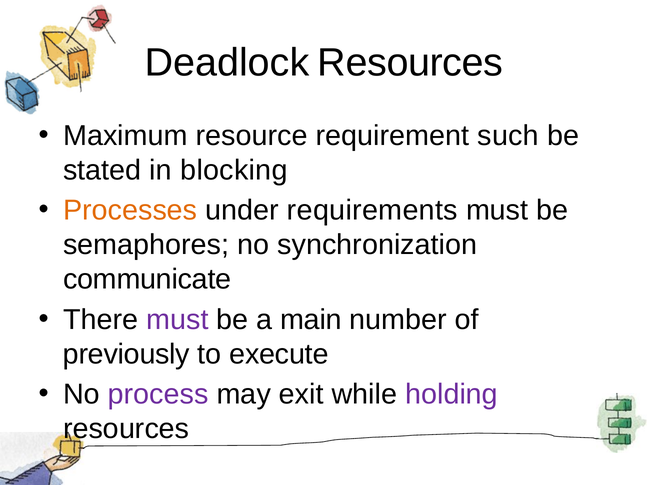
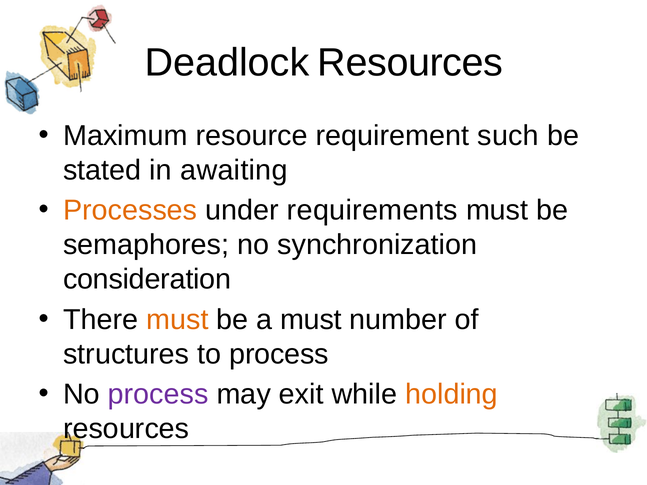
blocking: blocking -> awaiting (234, 170)
communicate: communicate -> consideration (147, 280)
must colour: purple -> orange (177, 320)
a main: main -> must (311, 320)
previously: previously -> structures (126, 354)
to execute: execute -> process (279, 354)
holding colour: purple -> orange (452, 395)
